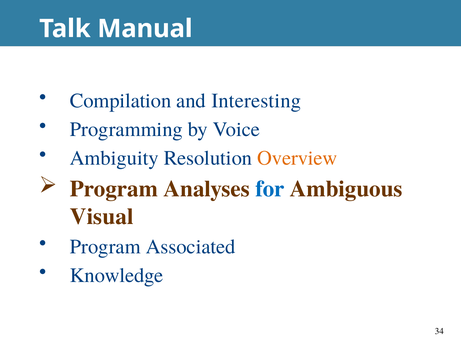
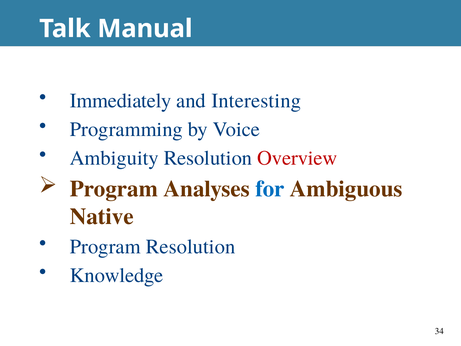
Compilation: Compilation -> Immediately (121, 101)
Overview colour: orange -> red (297, 158)
Visual: Visual -> Native (102, 217)
Program Associated: Associated -> Resolution (191, 247)
